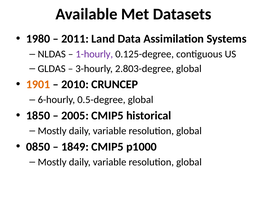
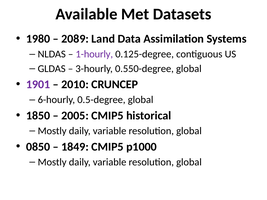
2011: 2011 -> 2089 (75, 39)
2.803-degree: 2.803-degree -> 0.550-degree (144, 69)
1901 colour: orange -> purple (38, 85)
